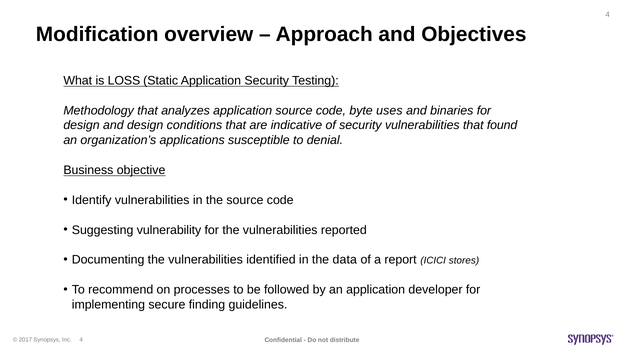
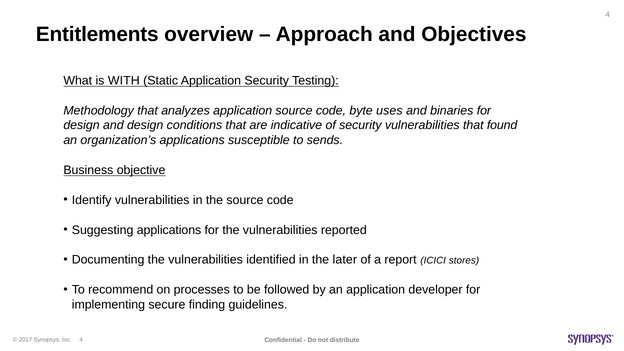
Modification: Modification -> Entitlements (97, 34)
LOSS: LOSS -> WITH (124, 81)
denial: denial -> sends (325, 140)
Suggesting vulnerability: vulnerability -> applications (169, 230)
data: data -> later (345, 260)
